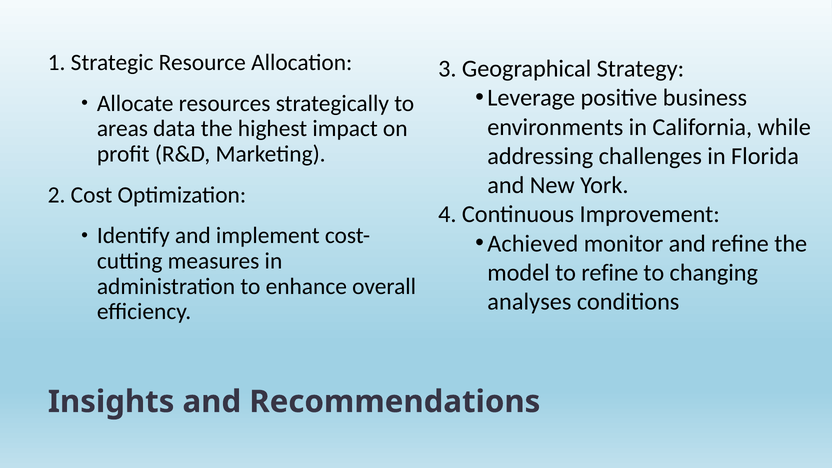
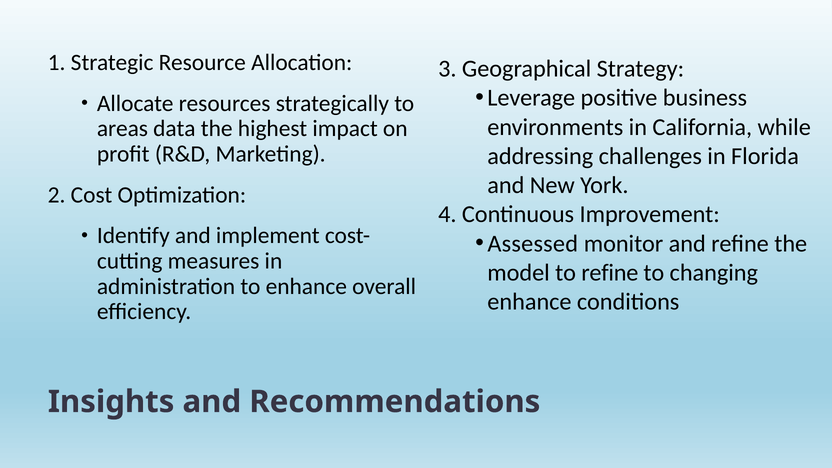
Achieved: Achieved -> Assessed (533, 244)
analyses: analyses -> enhance (529, 302)
